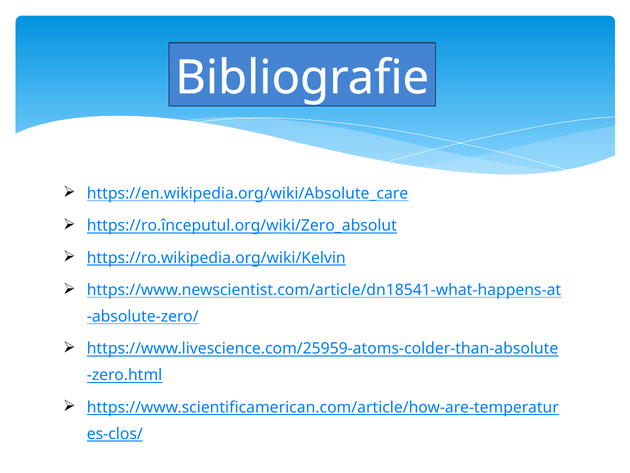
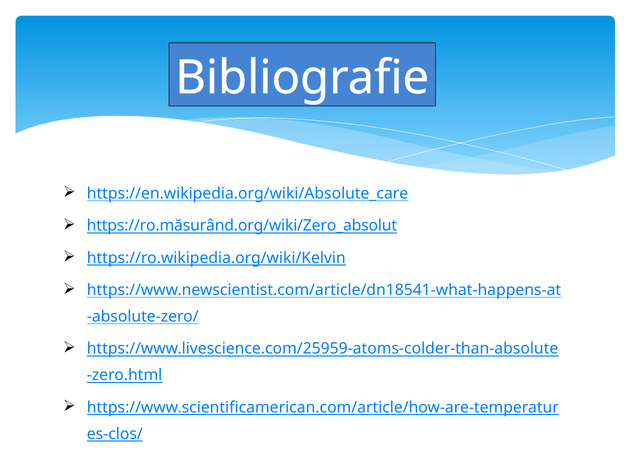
https://ro.începutul.org/wiki/Zero_absolut: https://ro.începutul.org/wiki/Zero_absolut -> https://ro.măsurând.org/wiki/Zero_absolut (242, 226)
